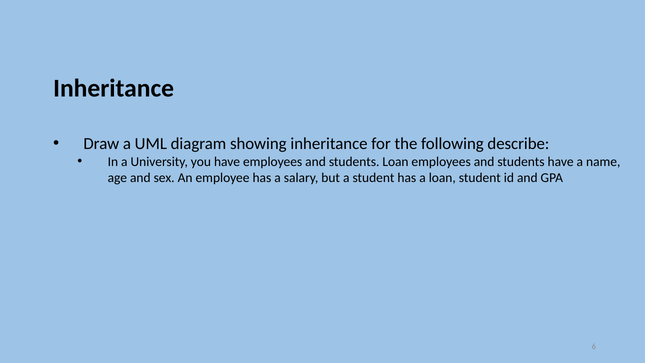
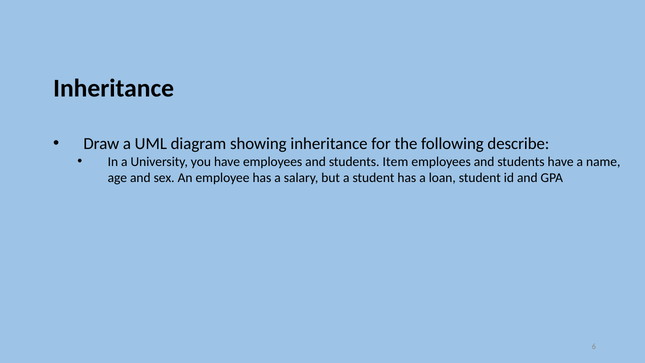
students Loan: Loan -> Item (395, 162)
